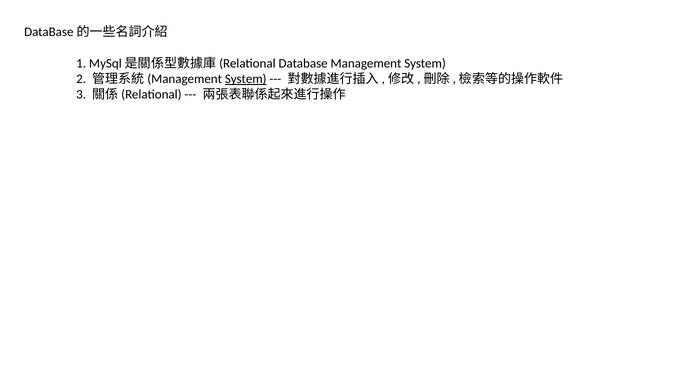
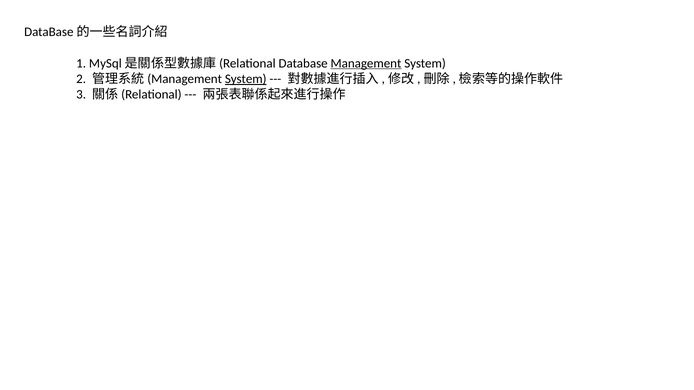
Management underline: none -> present (366, 63)
